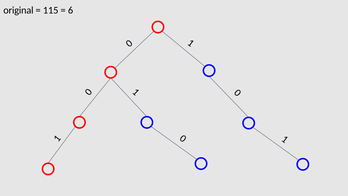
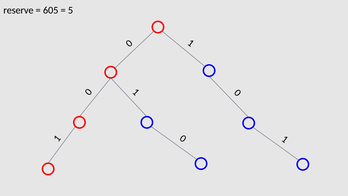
original: original -> reserve (18, 10)
115: 115 -> 605 (51, 10)
6: 6 -> 5 (71, 10)
